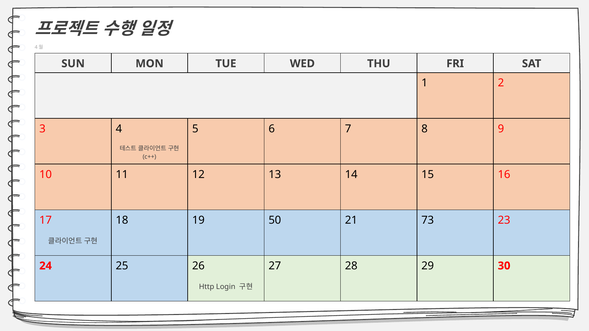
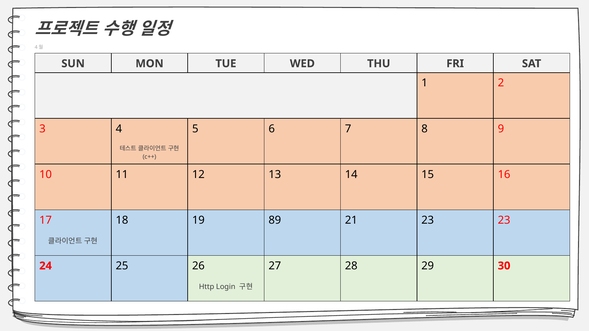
50: 50 -> 89 (275, 220)
21 73: 73 -> 23 (428, 220)
